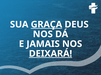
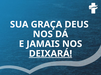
GRAÇA underline: present -> none (46, 25)
